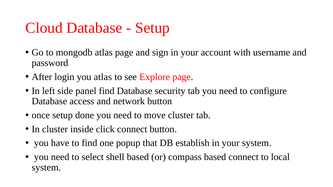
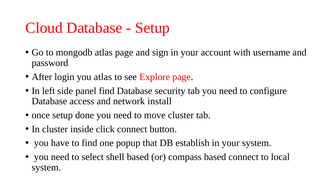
network button: button -> install (160, 101)
